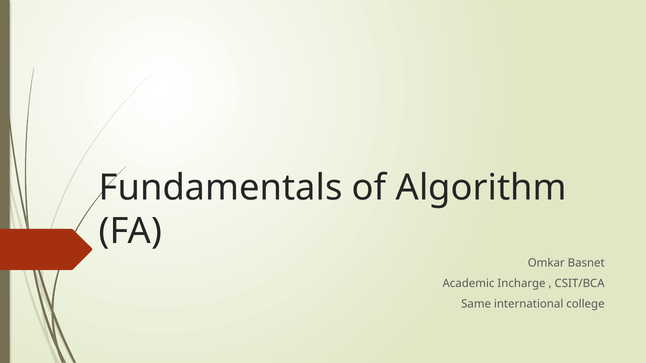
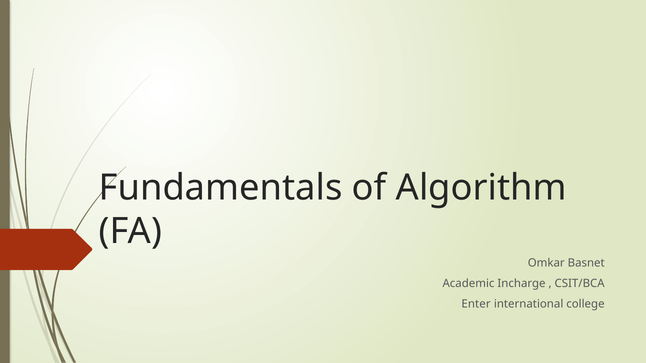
Same: Same -> Enter (476, 304)
